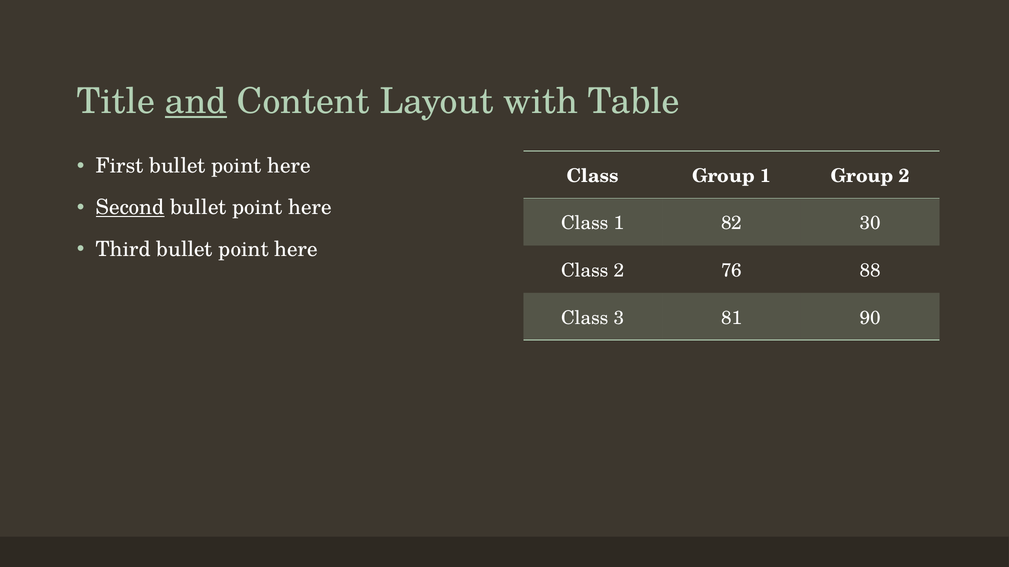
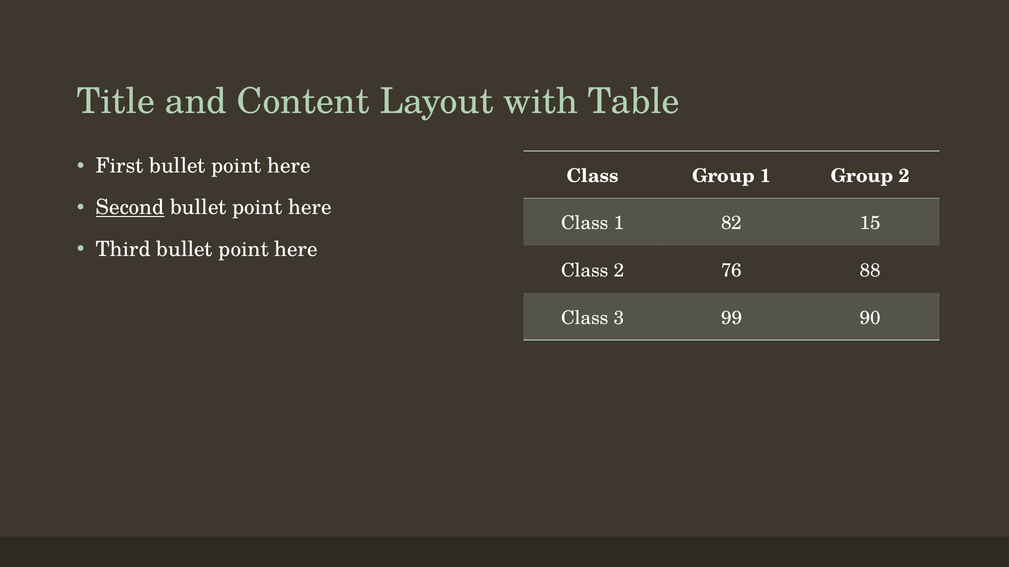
and underline: present -> none (196, 102)
30: 30 -> 15 (870, 223)
81: 81 -> 99 (732, 318)
